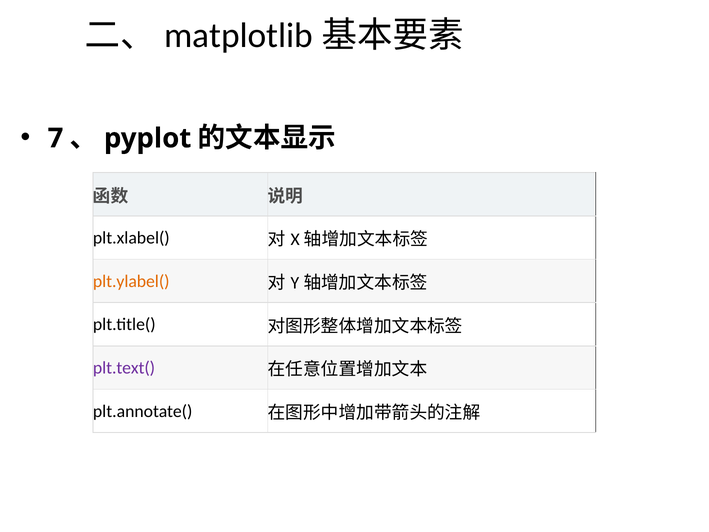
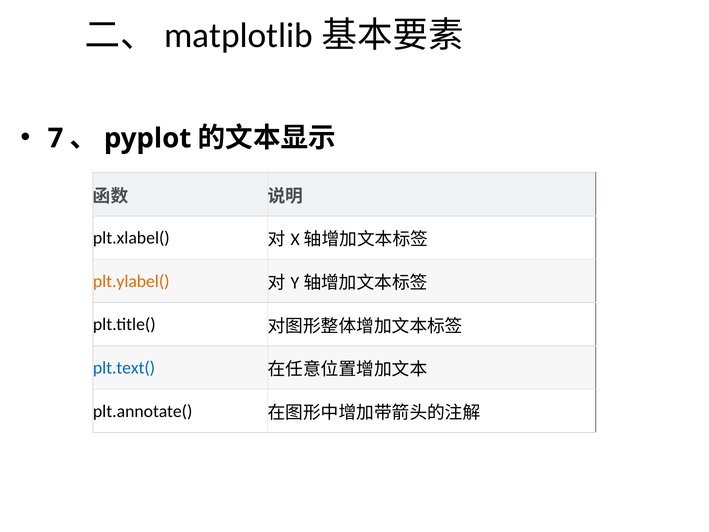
plt.text( colour: purple -> blue (124, 368)
